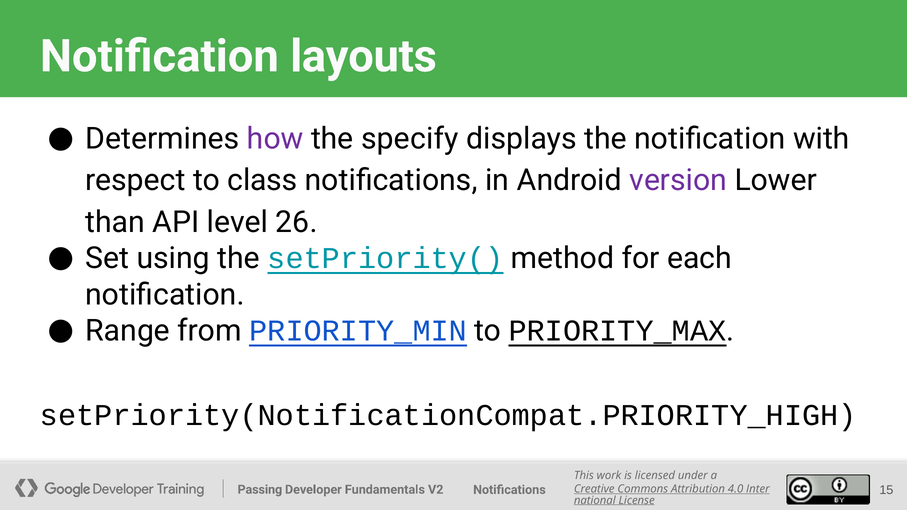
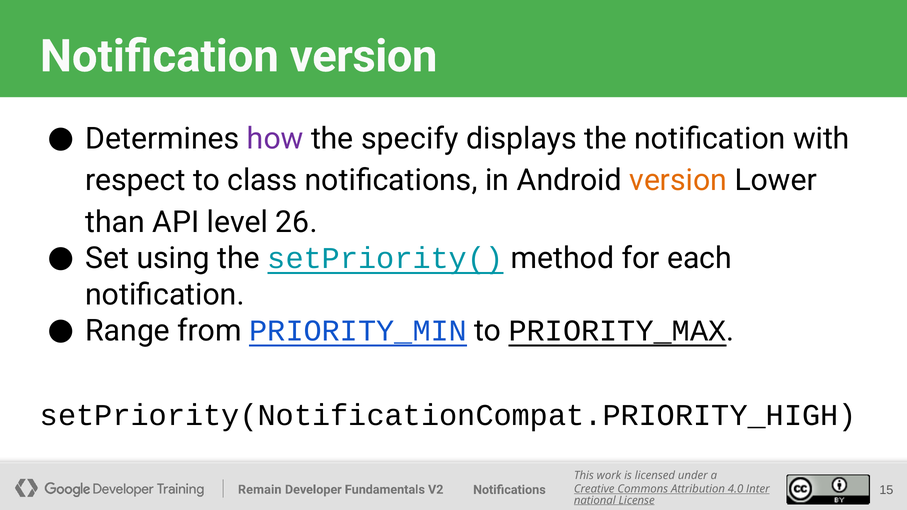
Notification layouts: layouts -> version (364, 56)
version colour: purple -> orange (678, 181)
Passing: Passing -> Remain (260, 490)
